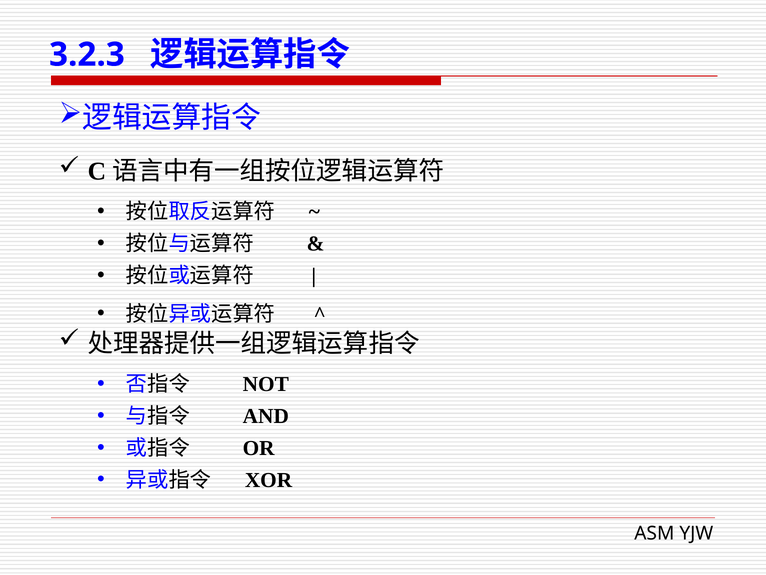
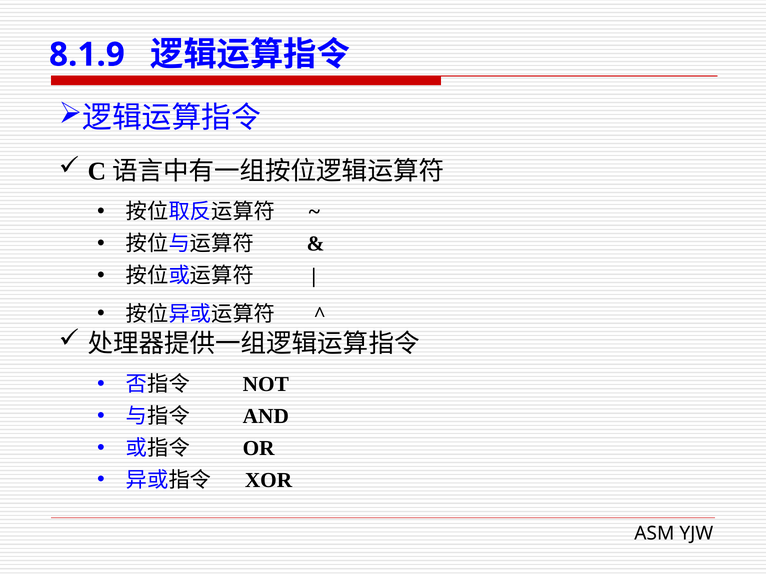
3.2.3: 3.2.3 -> 8.1.9 (87, 55)
